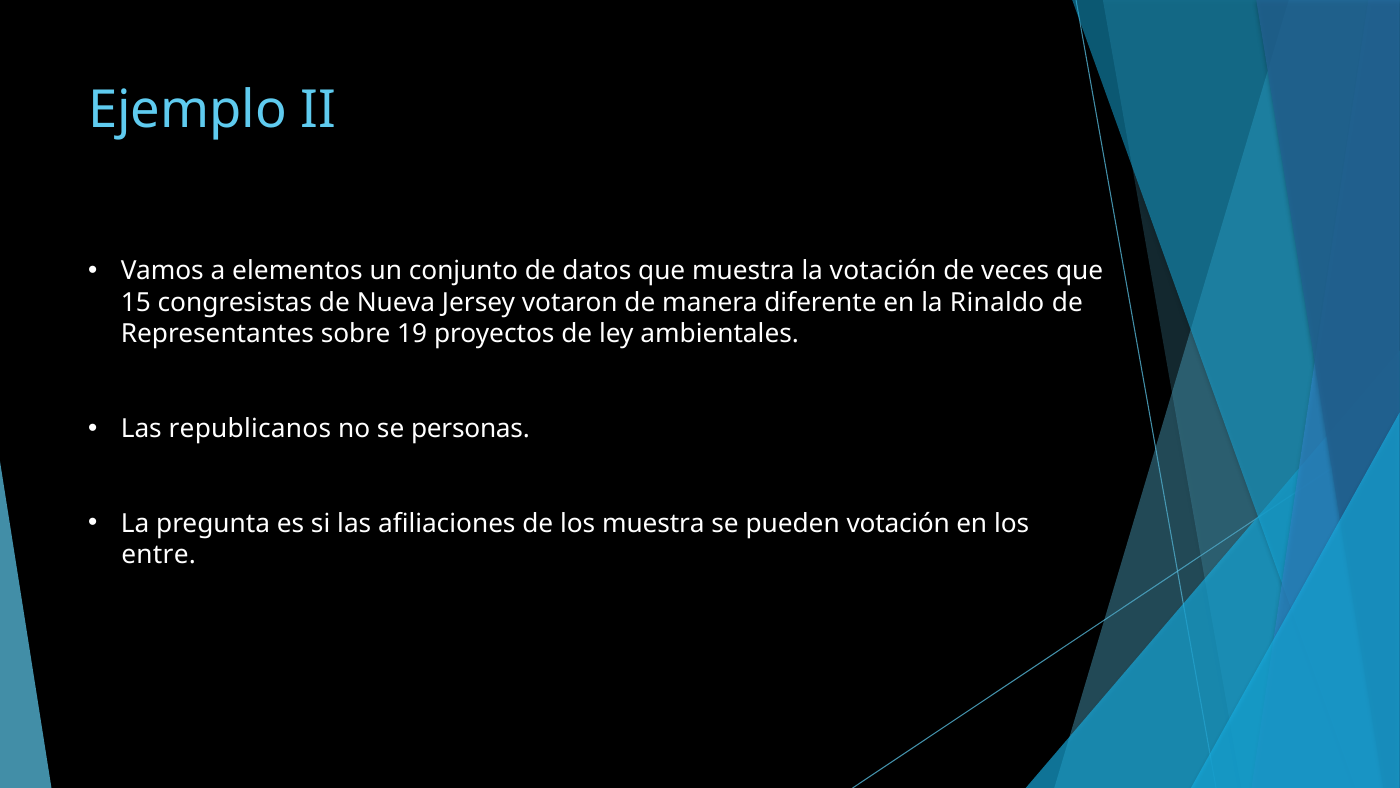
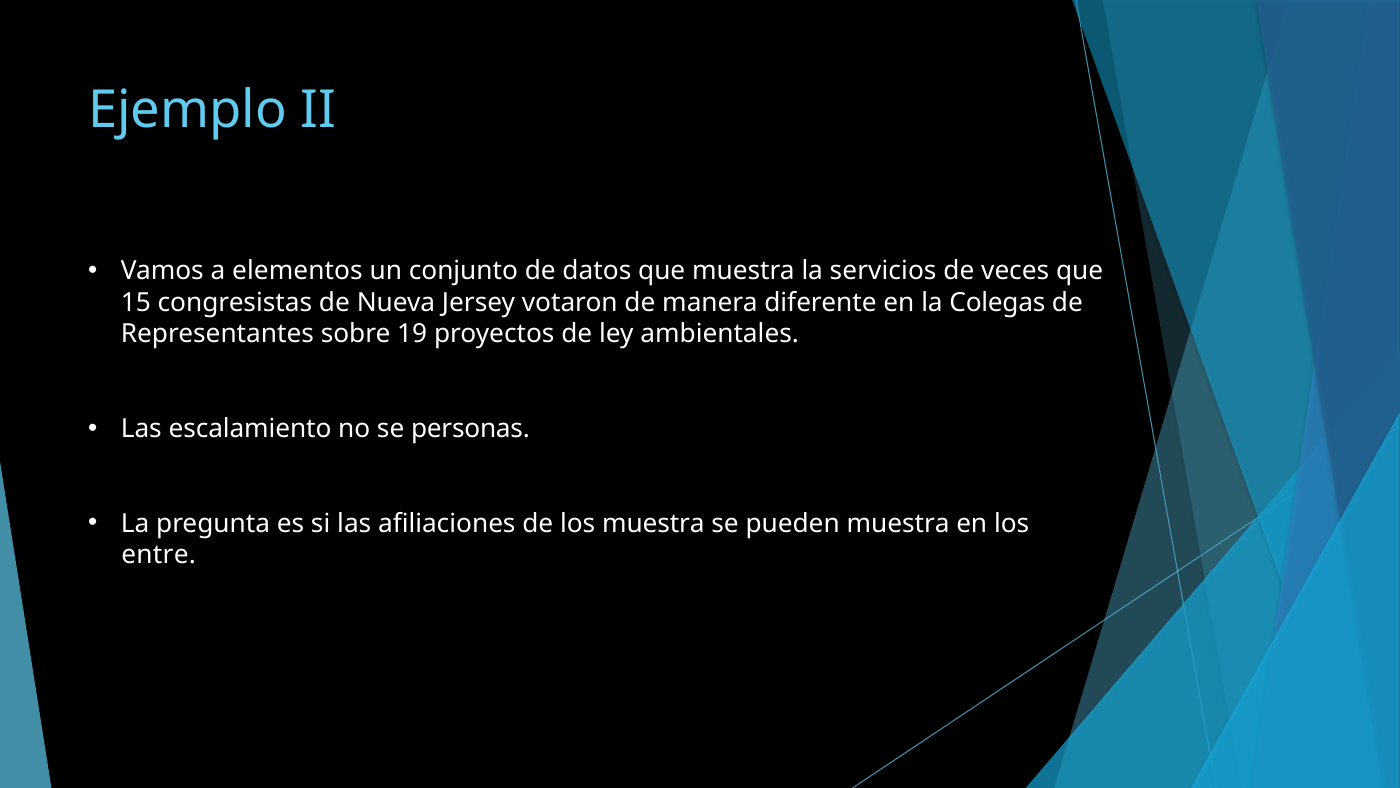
la votación: votación -> servicios (883, 271)
Rinaldo: Rinaldo -> Colegas (997, 303)
republicanos: republicanos -> escalamiento (250, 429)
pueden votación: votación -> muestra (898, 523)
